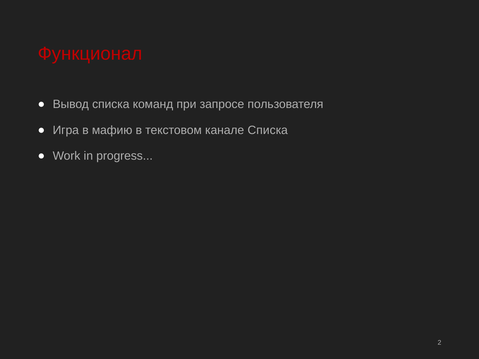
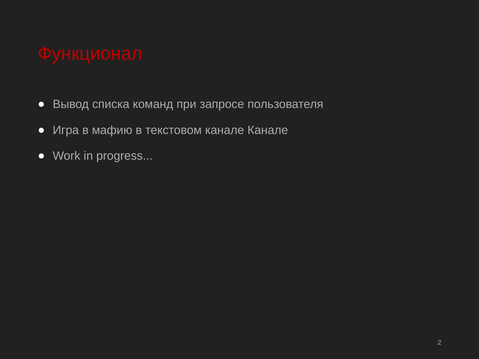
канале Списка: Списка -> Канале (268, 130)
